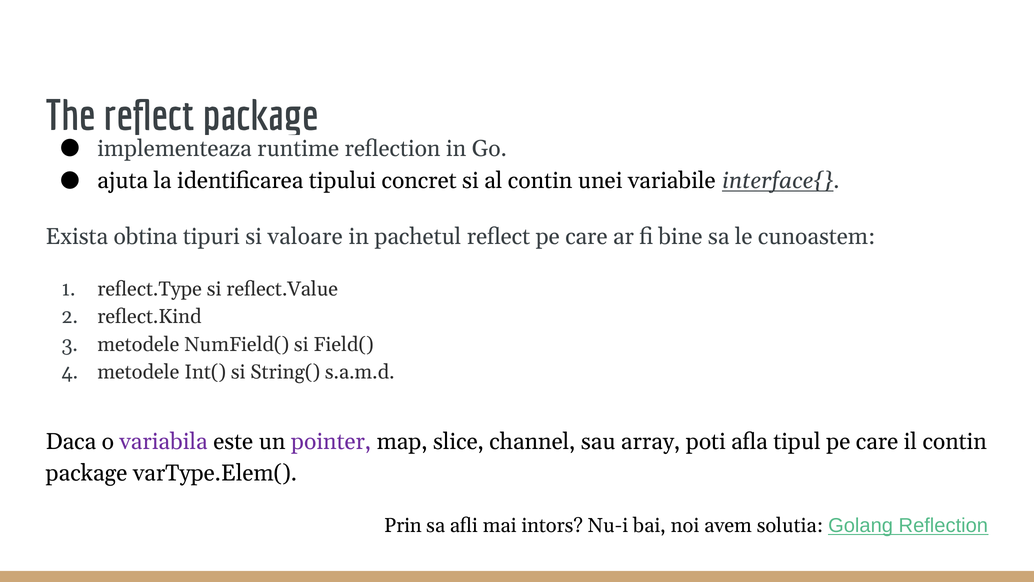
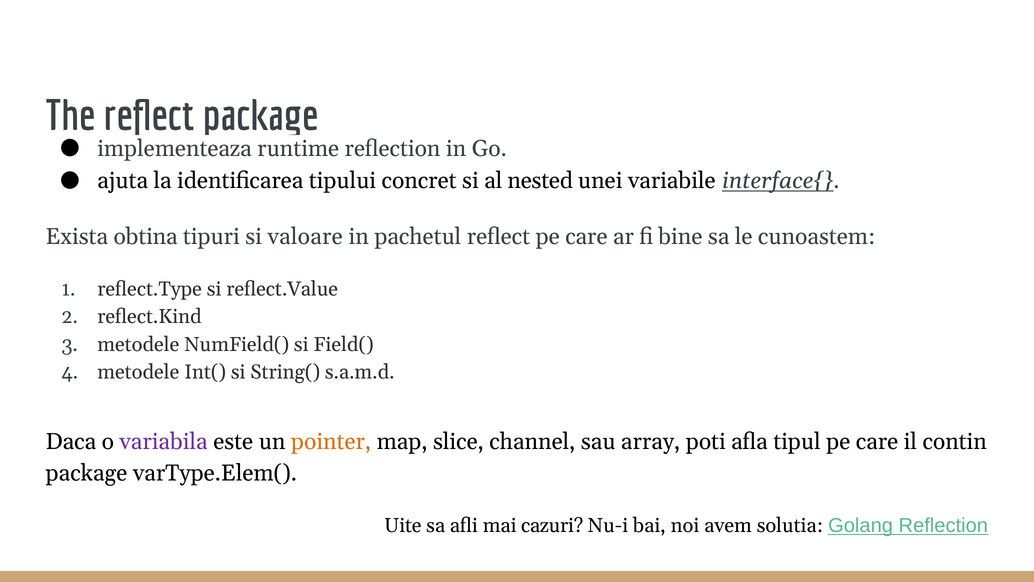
al contin: contin -> nested (540, 181)
pointer colour: purple -> orange (331, 441)
Prin: Prin -> Uite (403, 525)
intors: intors -> cazuri (552, 525)
